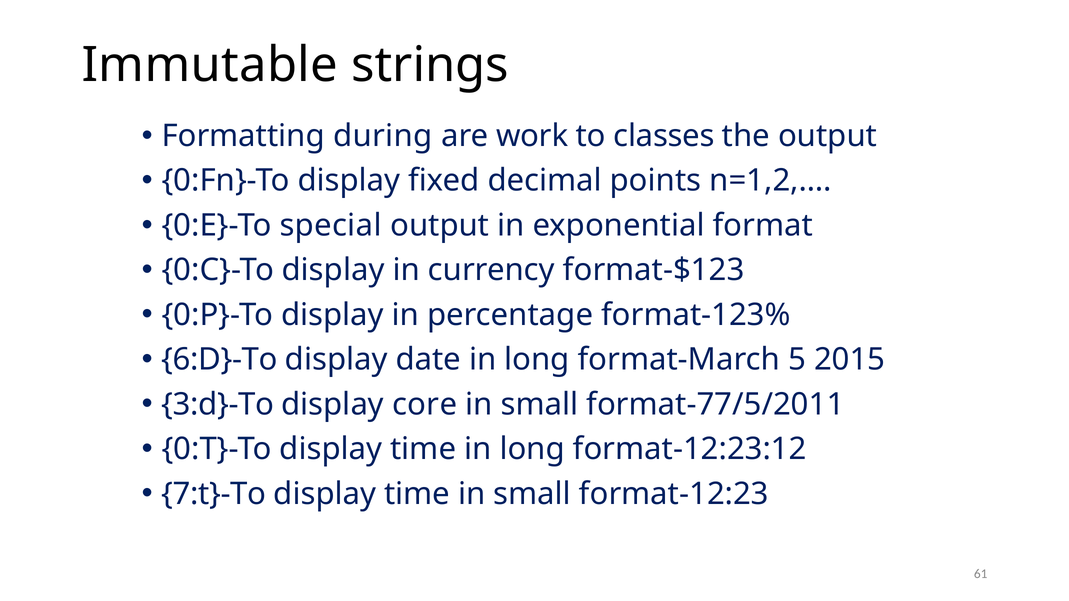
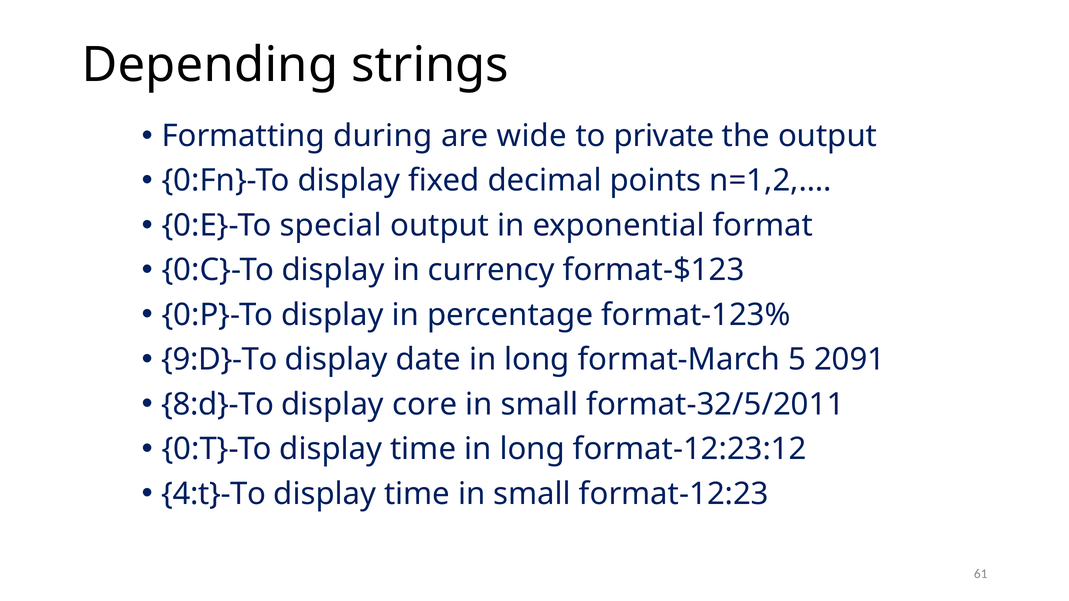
Immutable: Immutable -> Depending (210, 65)
work: work -> wide (532, 136)
classes: classes -> private (664, 136)
6:D}-To: 6:D}-To -> 9:D}-To (219, 360)
2015: 2015 -> 2091 (850, 360)
3:d}-To: 3:d}-To -> 8:d}-To (218, 405)
format-77/5/2011: format-77/5/2011 -> format-32/5/2011 (715, 405)
7:t}-To: 7:t}-To -> 4:t}-To (214, 494)
